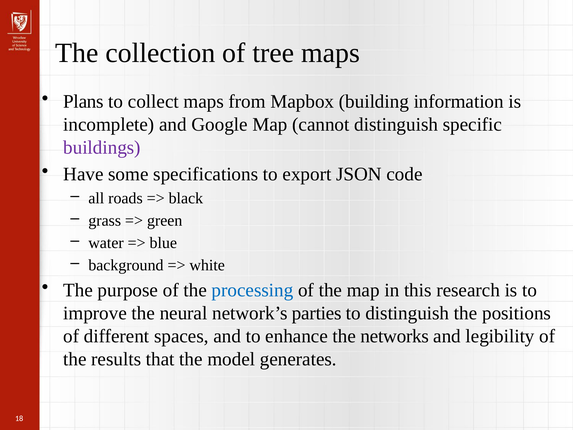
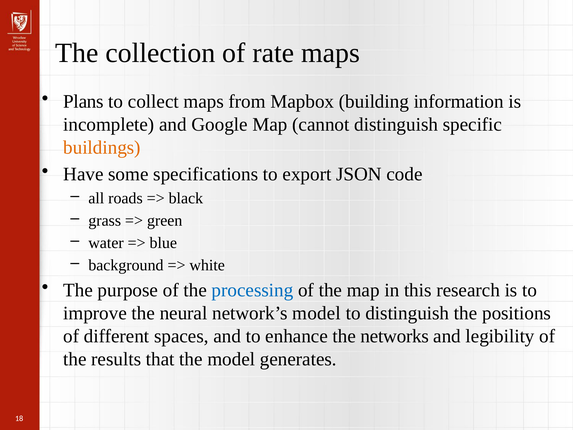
tree: tree -> rate (273, 53)
buildings colour: purple -> orange (102, 147)
network’s parties: parties -> model (317, 313)
